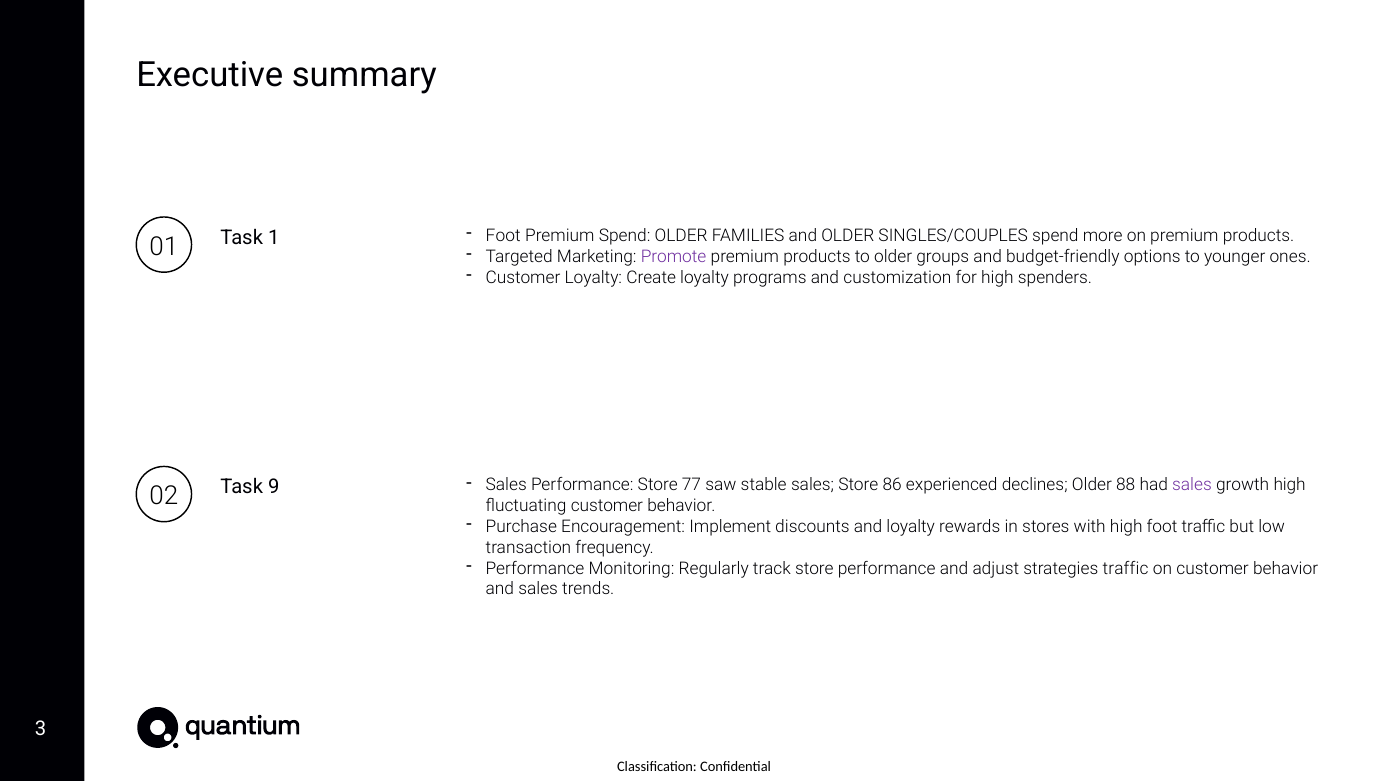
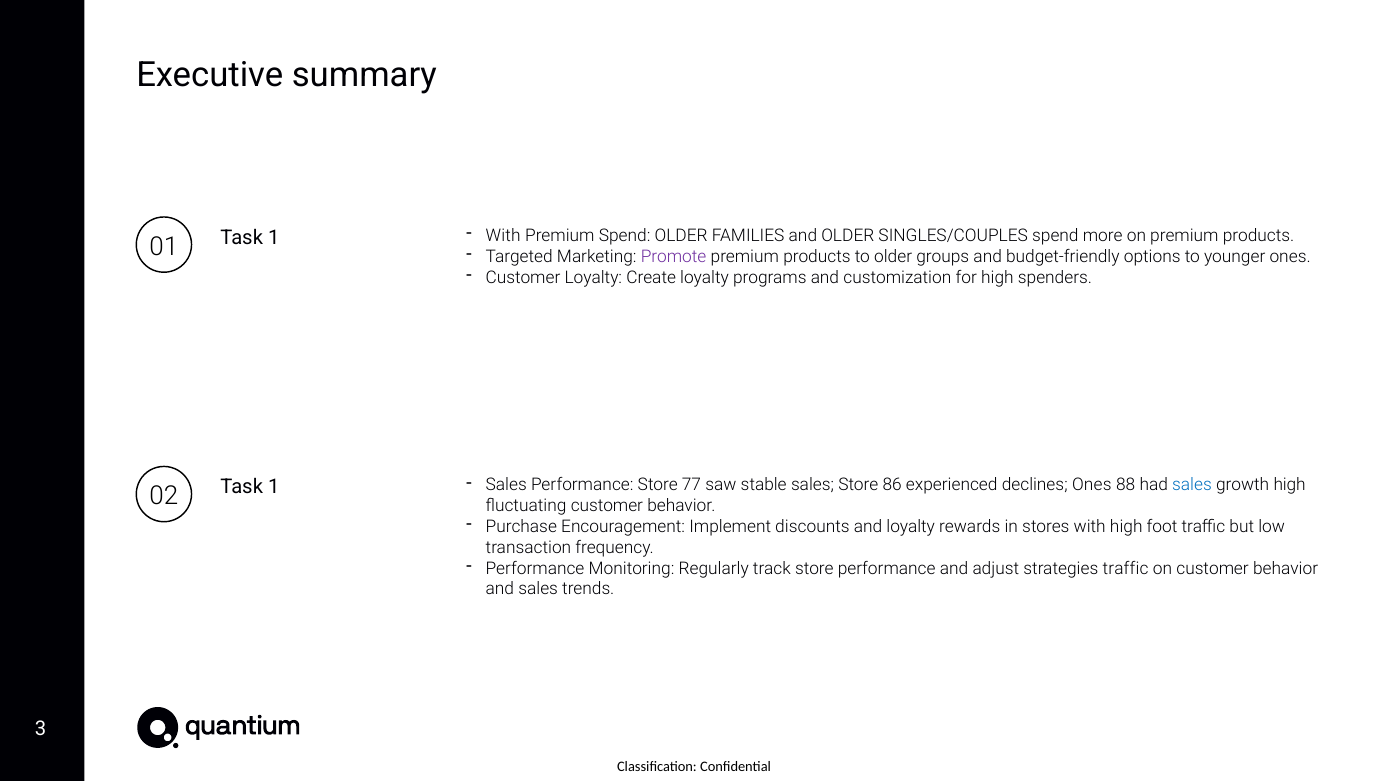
Foot: Foot -> With (503, 236)
declines Older: Older -> Ones (1092, 485)
sales colour: purple -> blue (1192, 485)
9: 9 -> 1 (274, 487)
